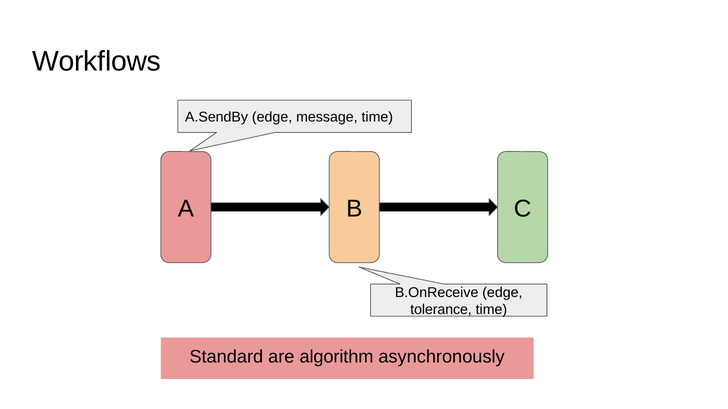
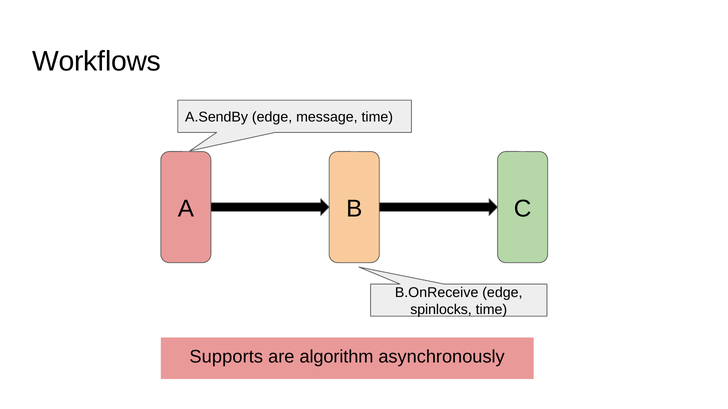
tolerance: tolerance -> spinlocks (441, 310)
Standard: Standard -> Supports (226, 357)
